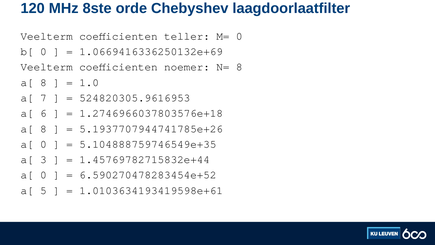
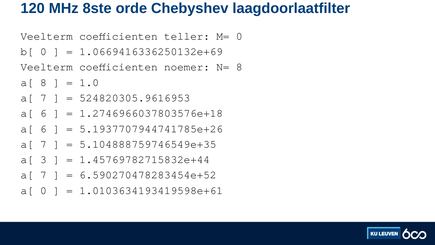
8: 8 -> 6 (43, 129)
0: 0 -> 7 (43, 144)
0: 0 -> 7 (43, 175)
a[ 5: 5 -> 0 (43, 190)
